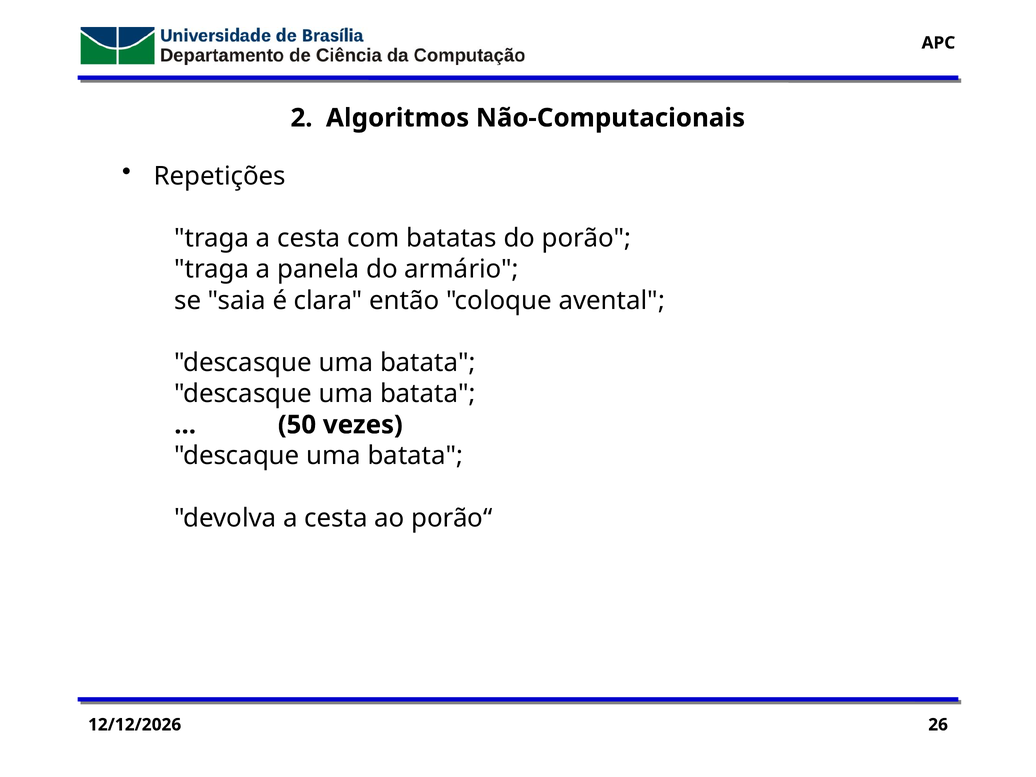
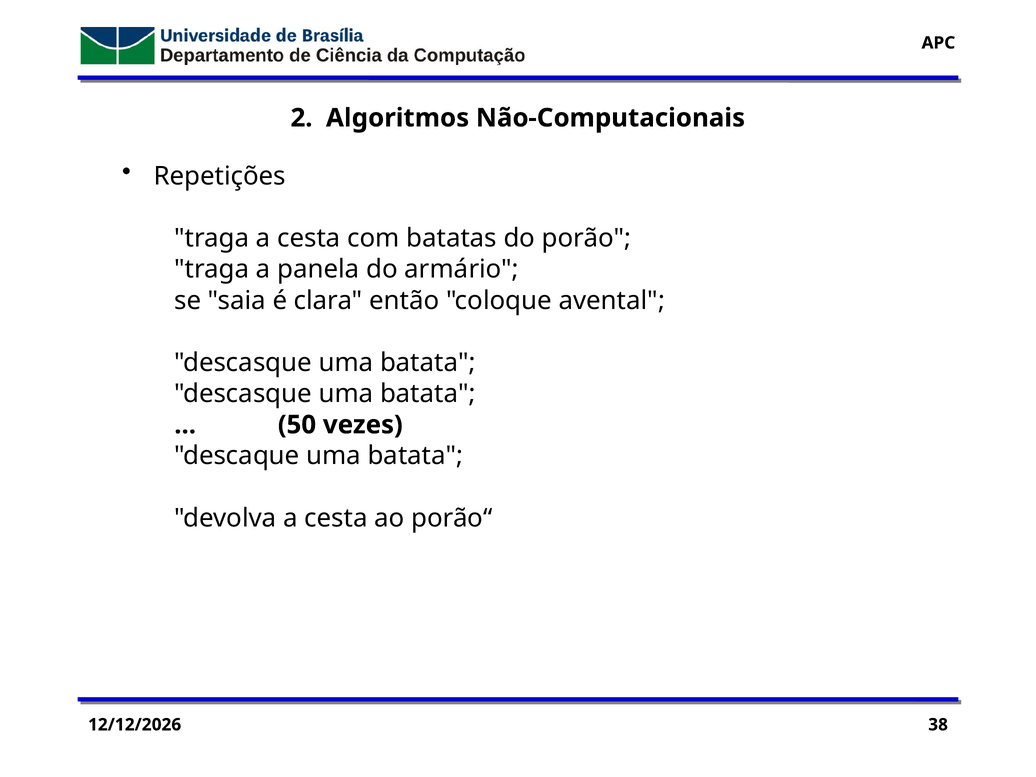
26: 26 -> 38 (938, 725)
